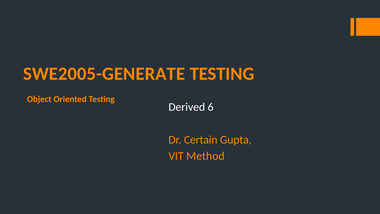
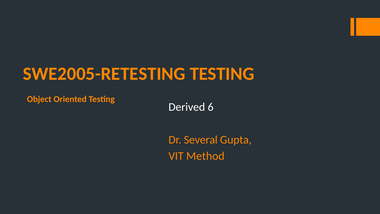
SWE2005-GENERATE: SWE2005-GENERATE -> SWE2005-RETESTING (104, 74)
Certain: Certain -> Several (201, 140)
